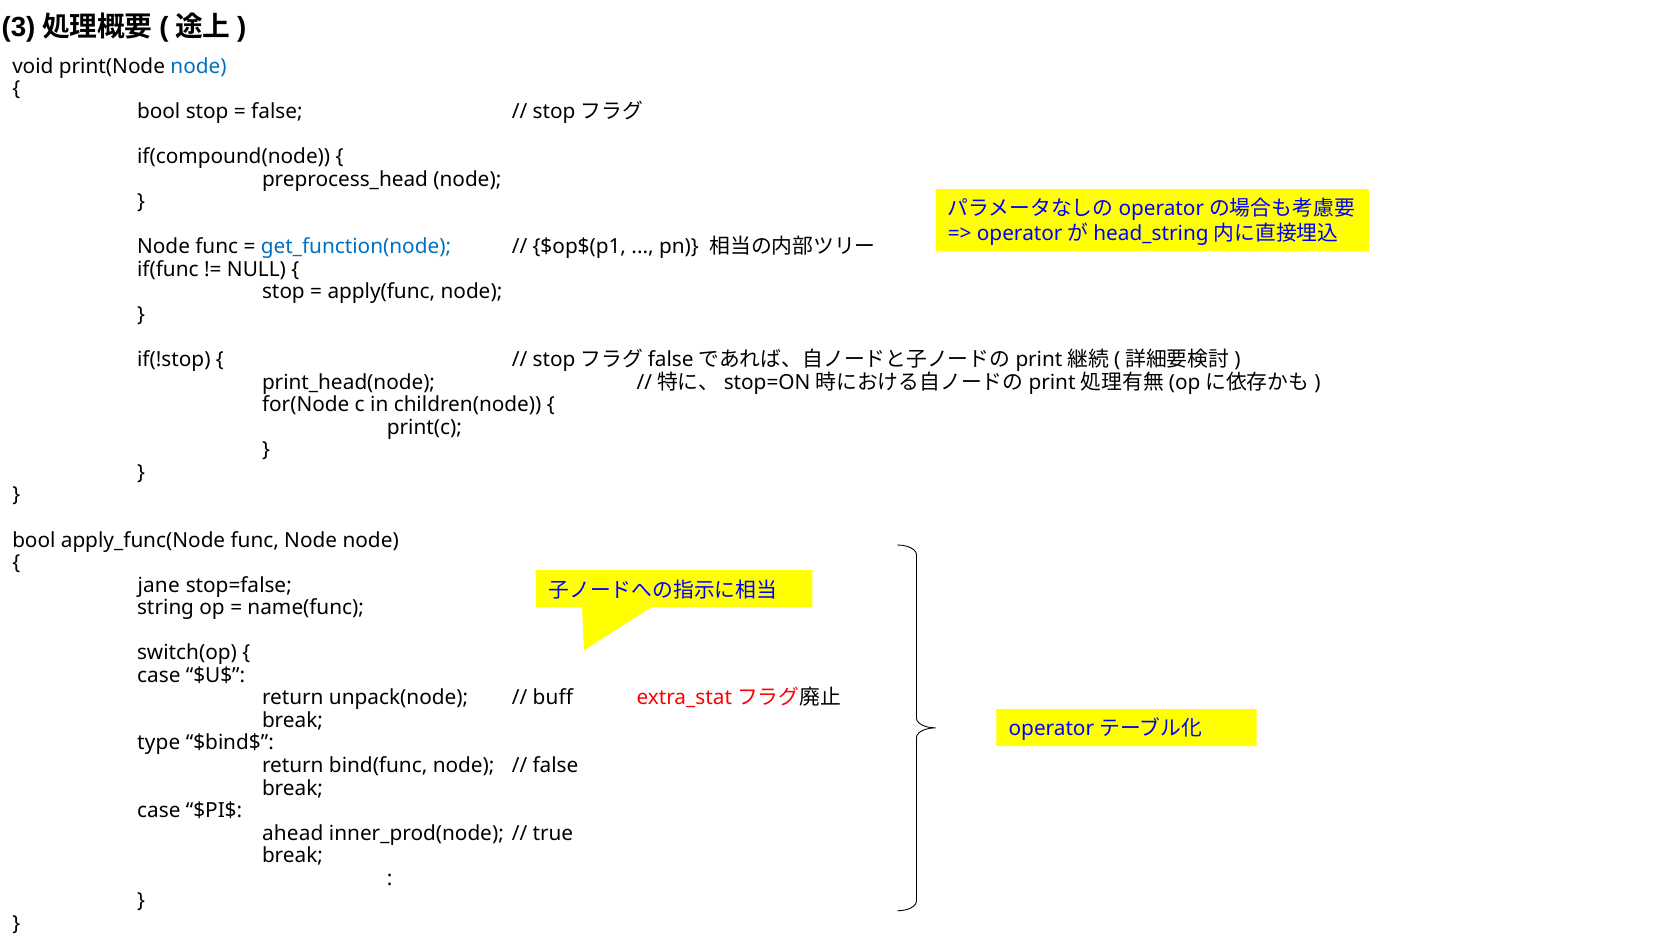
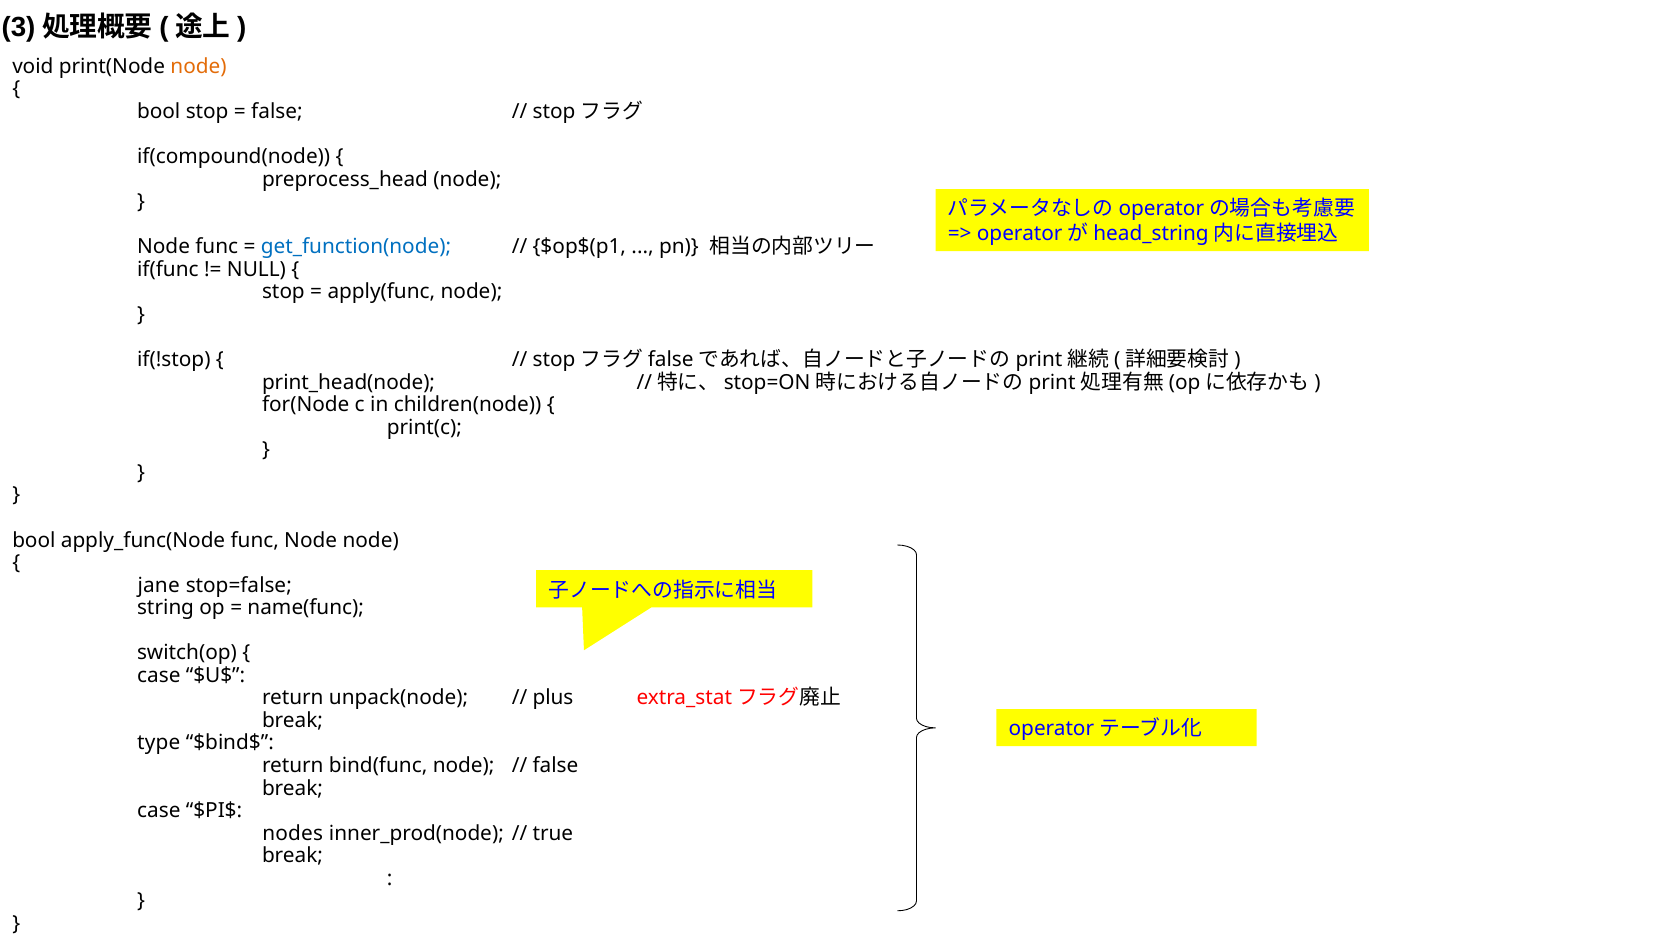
node colour: blue -> orange (198, 67)
buff: buff -> plus (553, 698)
ahead: ahead -> nodes (293, 834)
